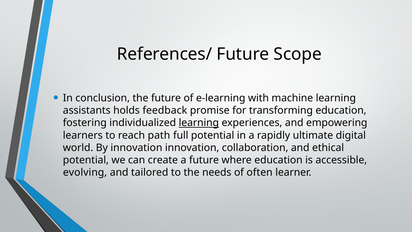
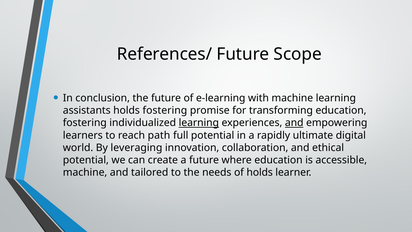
holds feedback: feedback -> fostering (165, 110)
and underline: none -> present (294, 123)
By innovation: innovation -> leveraging (136, 147)
evolving: evolving -> machine (85, 172)
of often: often -> holds (260, 172)
